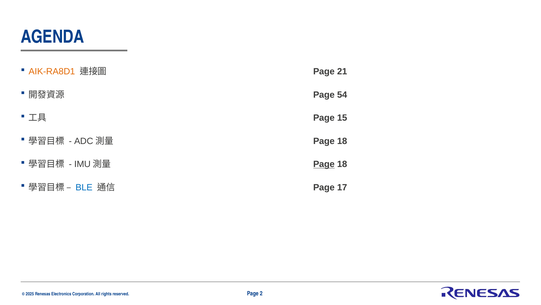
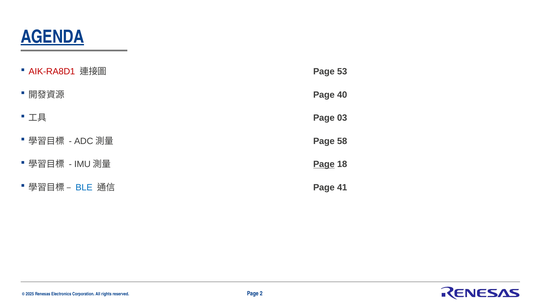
AGENDA underline: none -> present (52, 37)
AIK-RA8D1 colour: orange -> red (52, 71)
21: 21 -> 53 (342, 71)
54: 54 -> 40 (342, 95)
15: 15 -> 03 (342, 118)
18: 18 -> 58 (342, 141)
17: 17 -> 41 (342, 187)
